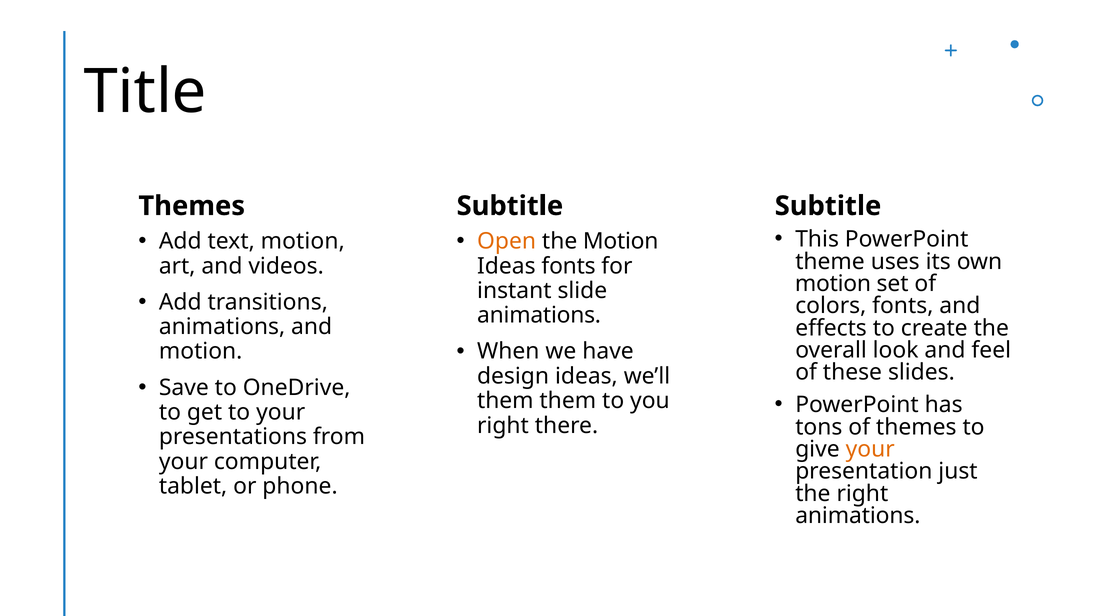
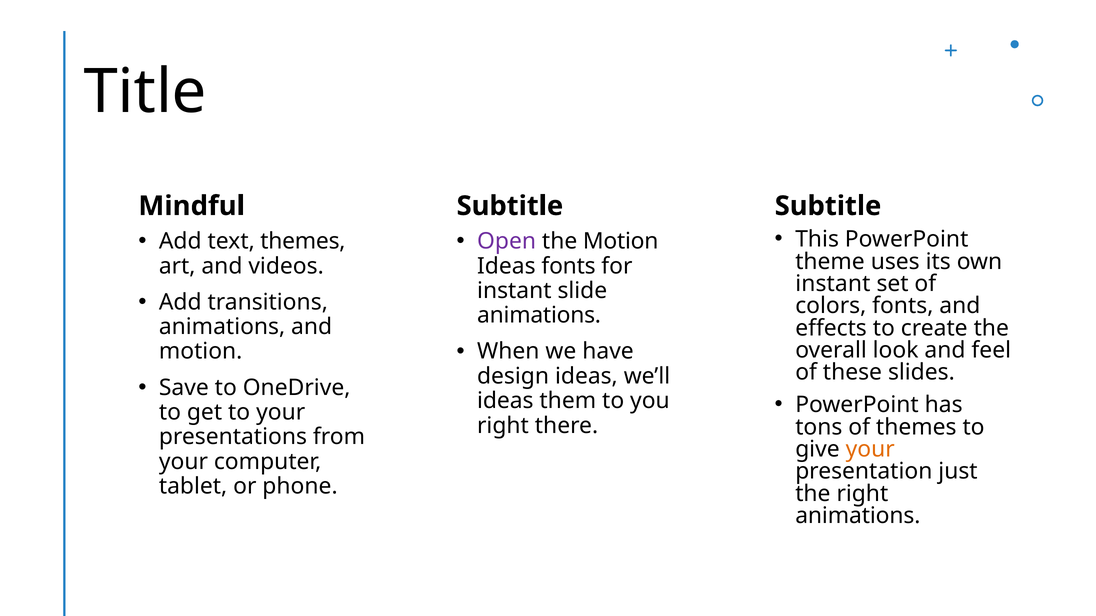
Themes: Themes -> Mindful (192, 206)
text motion: motion -> themes (303, 242)
Open colour: orange -> purple (507, 242)
motion: motion -> instant (833, 284)
them: them -> ideas (505, 401)
